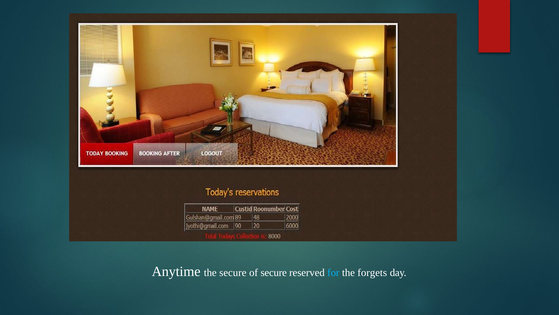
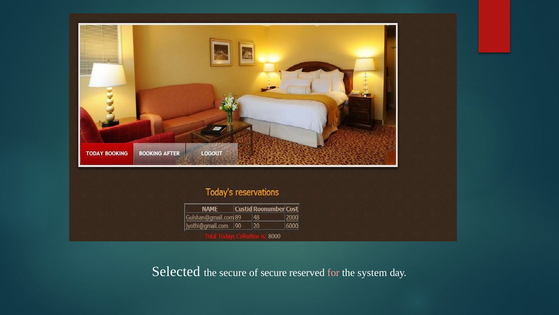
Anytime: Anytime -> Selected (176, 271)
for colour: light blue -> pink (333, 272)
forgets: forgets -> system (372, 272)
